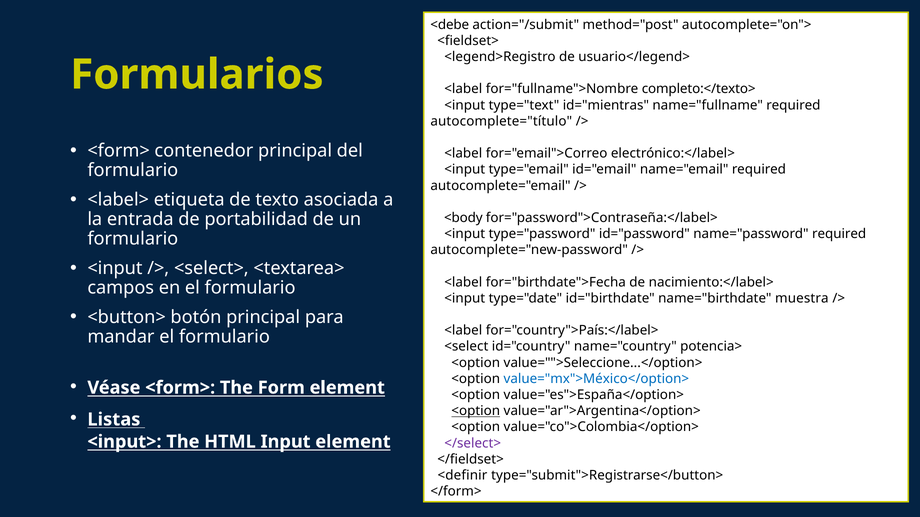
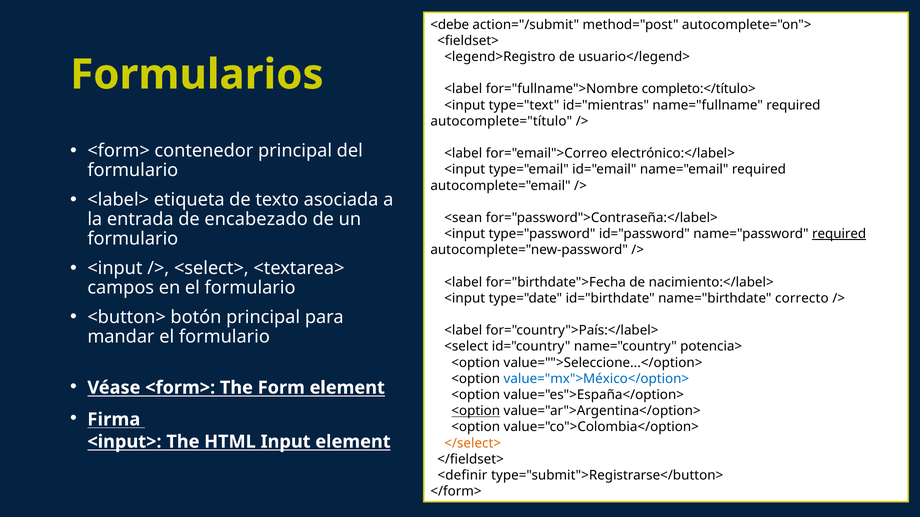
completo:</texto>: completo:</texto> -> completo:</título> (699, 89)
<body: <body -> <sean (463, 218)
portabilidad: portabilidad -> encabezado (256, 220)
required underline: none -> present (839, 234)
muestra: muestra -> correcto (802, 299)
Listas: Listas -> Firma (114, 420)
</select> colour: purple -> orange (473, 444)
